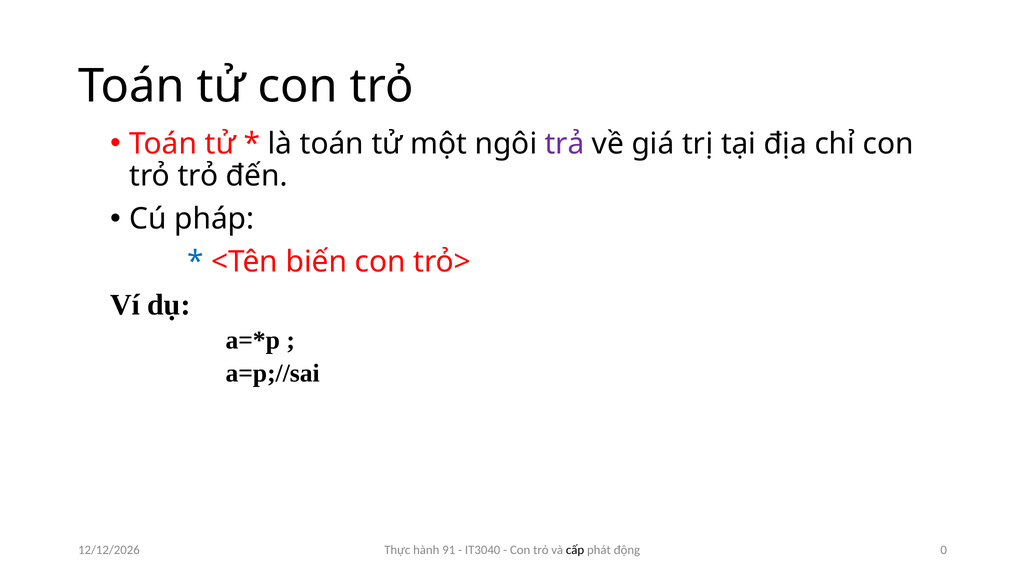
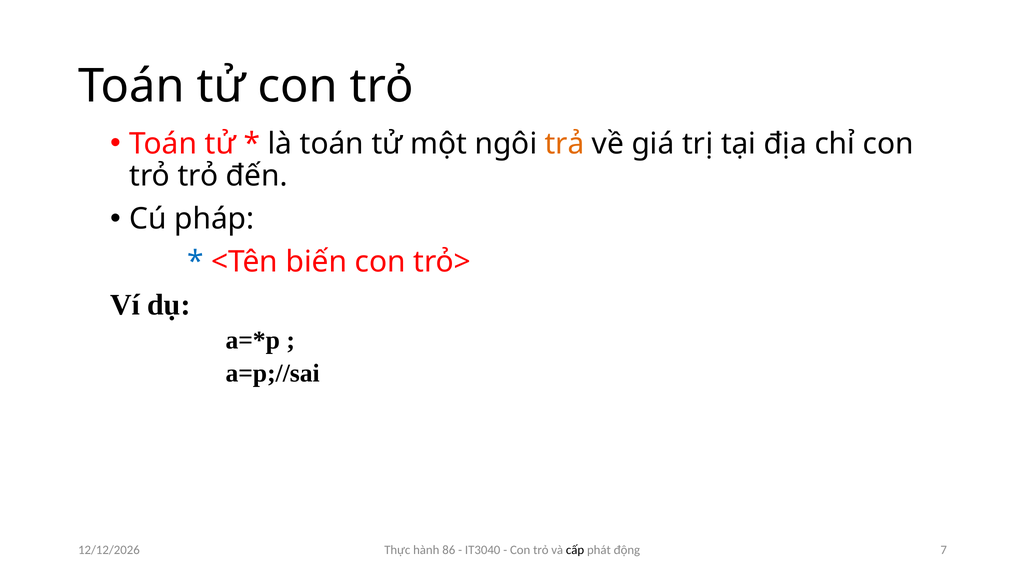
trả colour: purple -> orange (565, 144)
91: 91 -> 86 (449, 550)
0: 0 -> 7 (944, 550)
